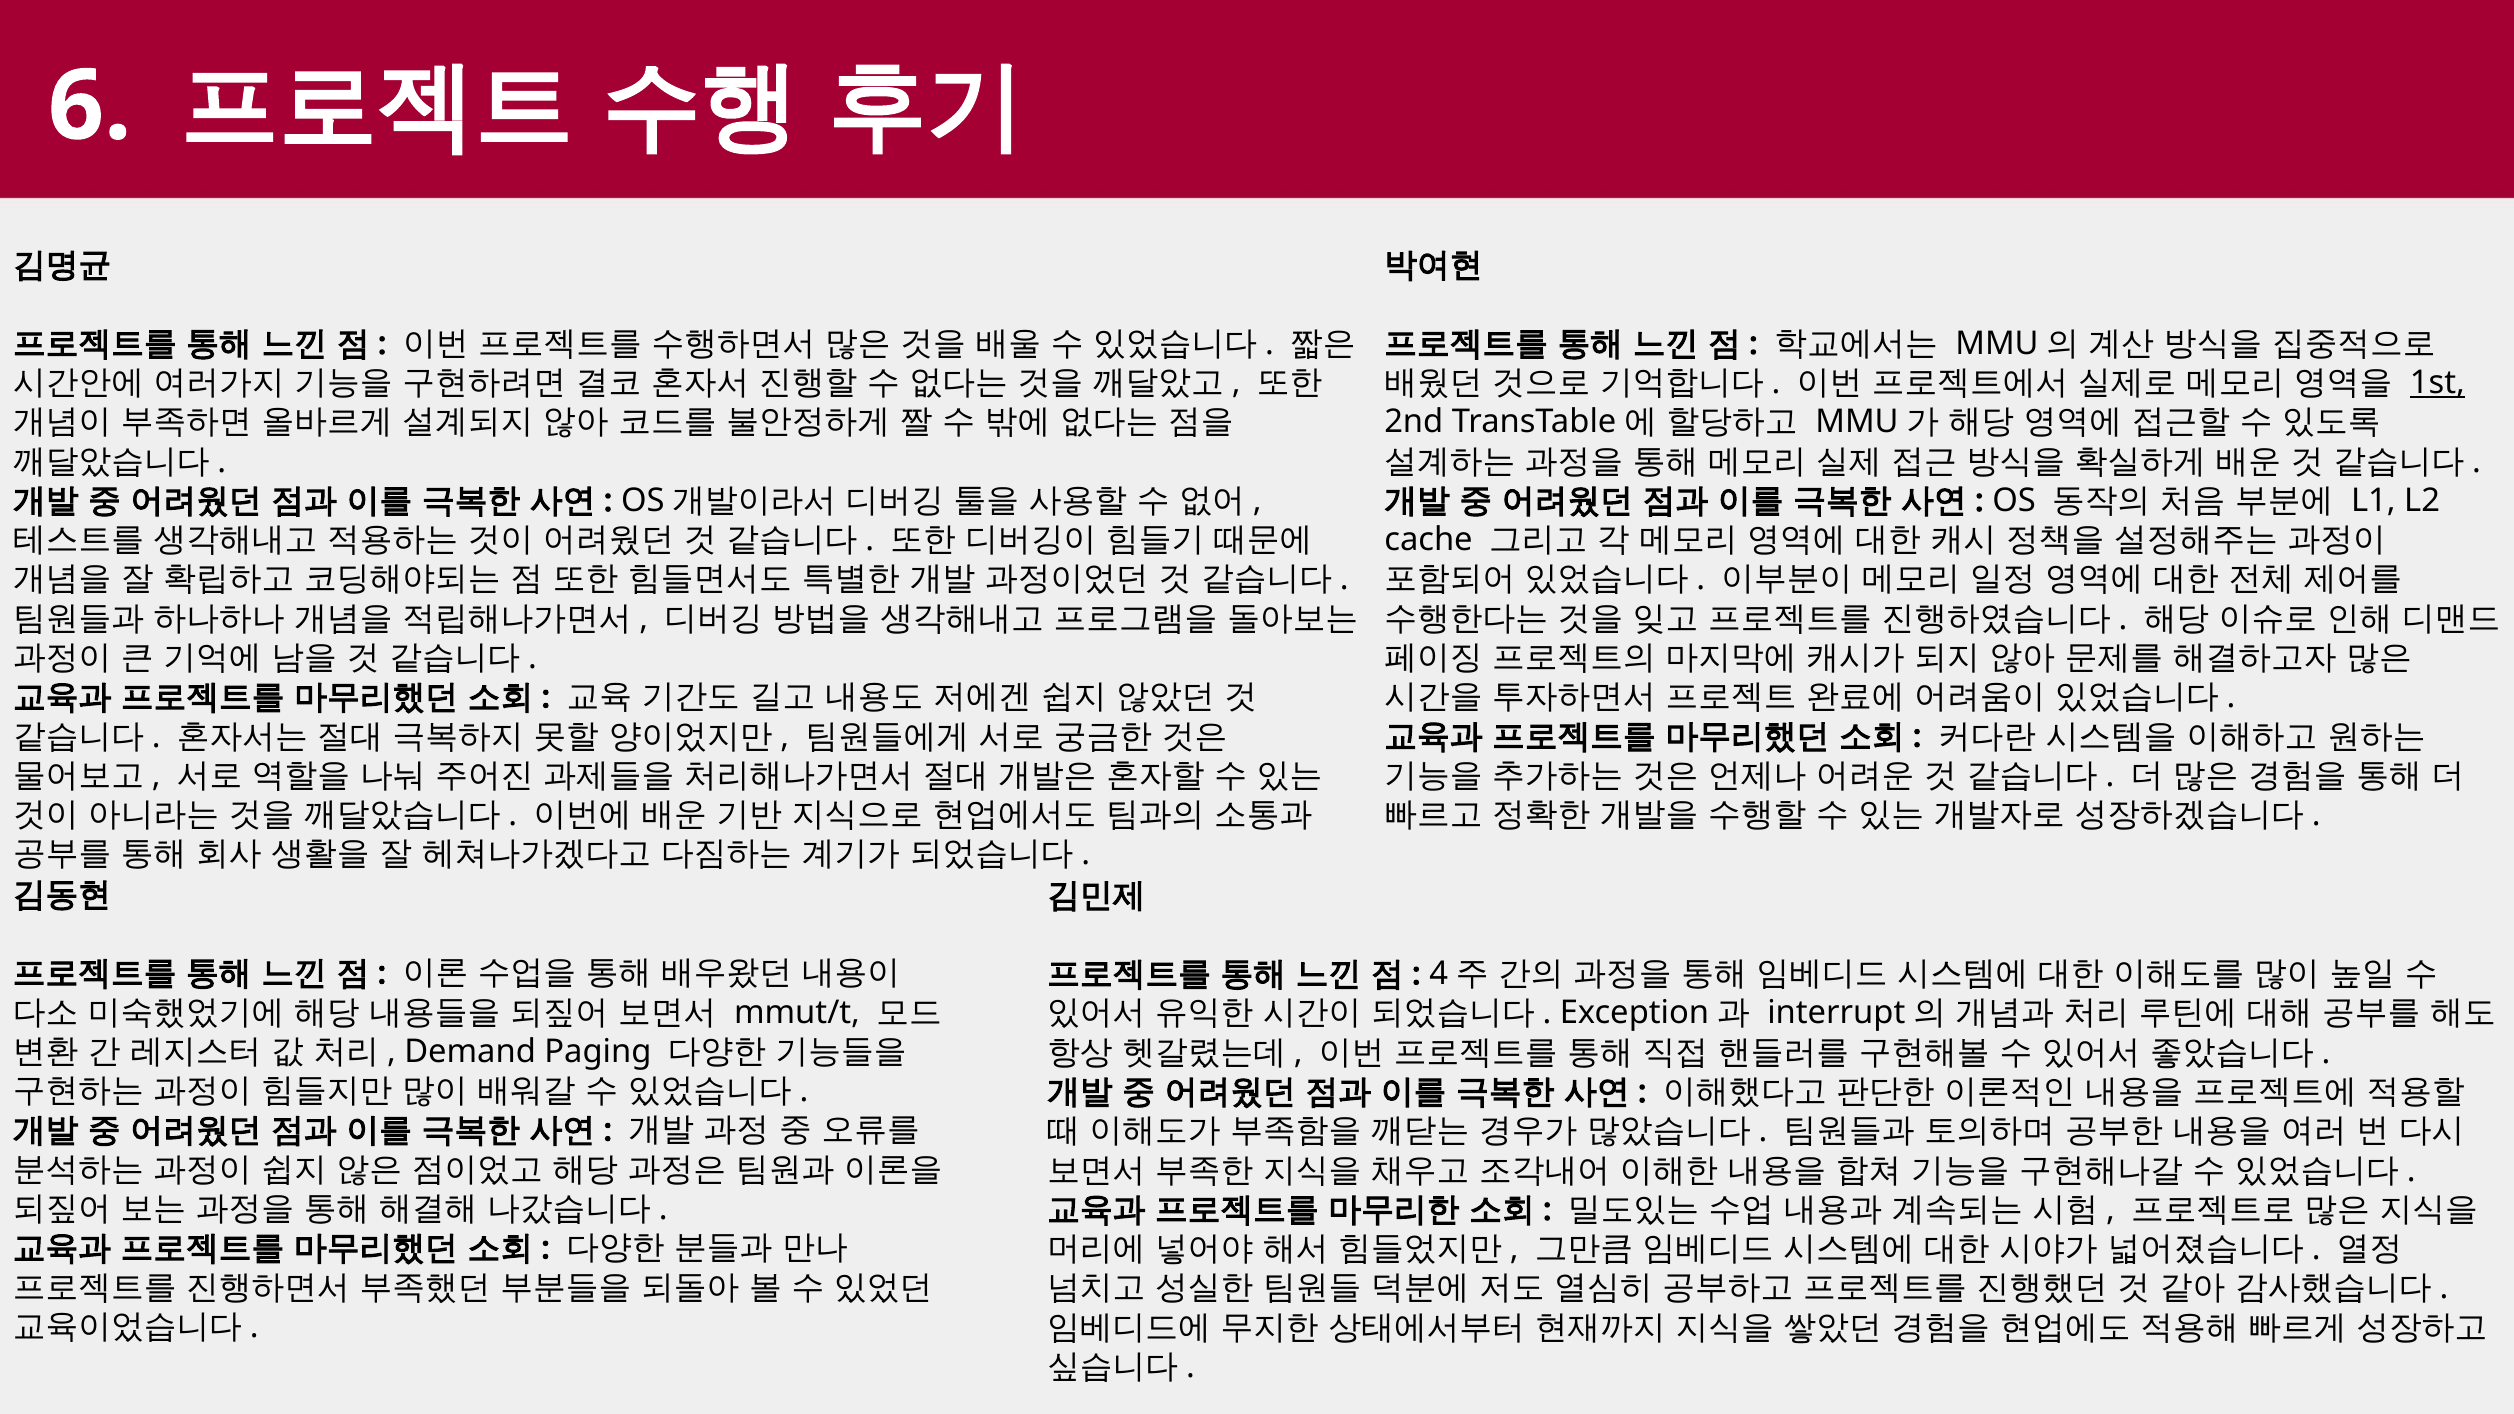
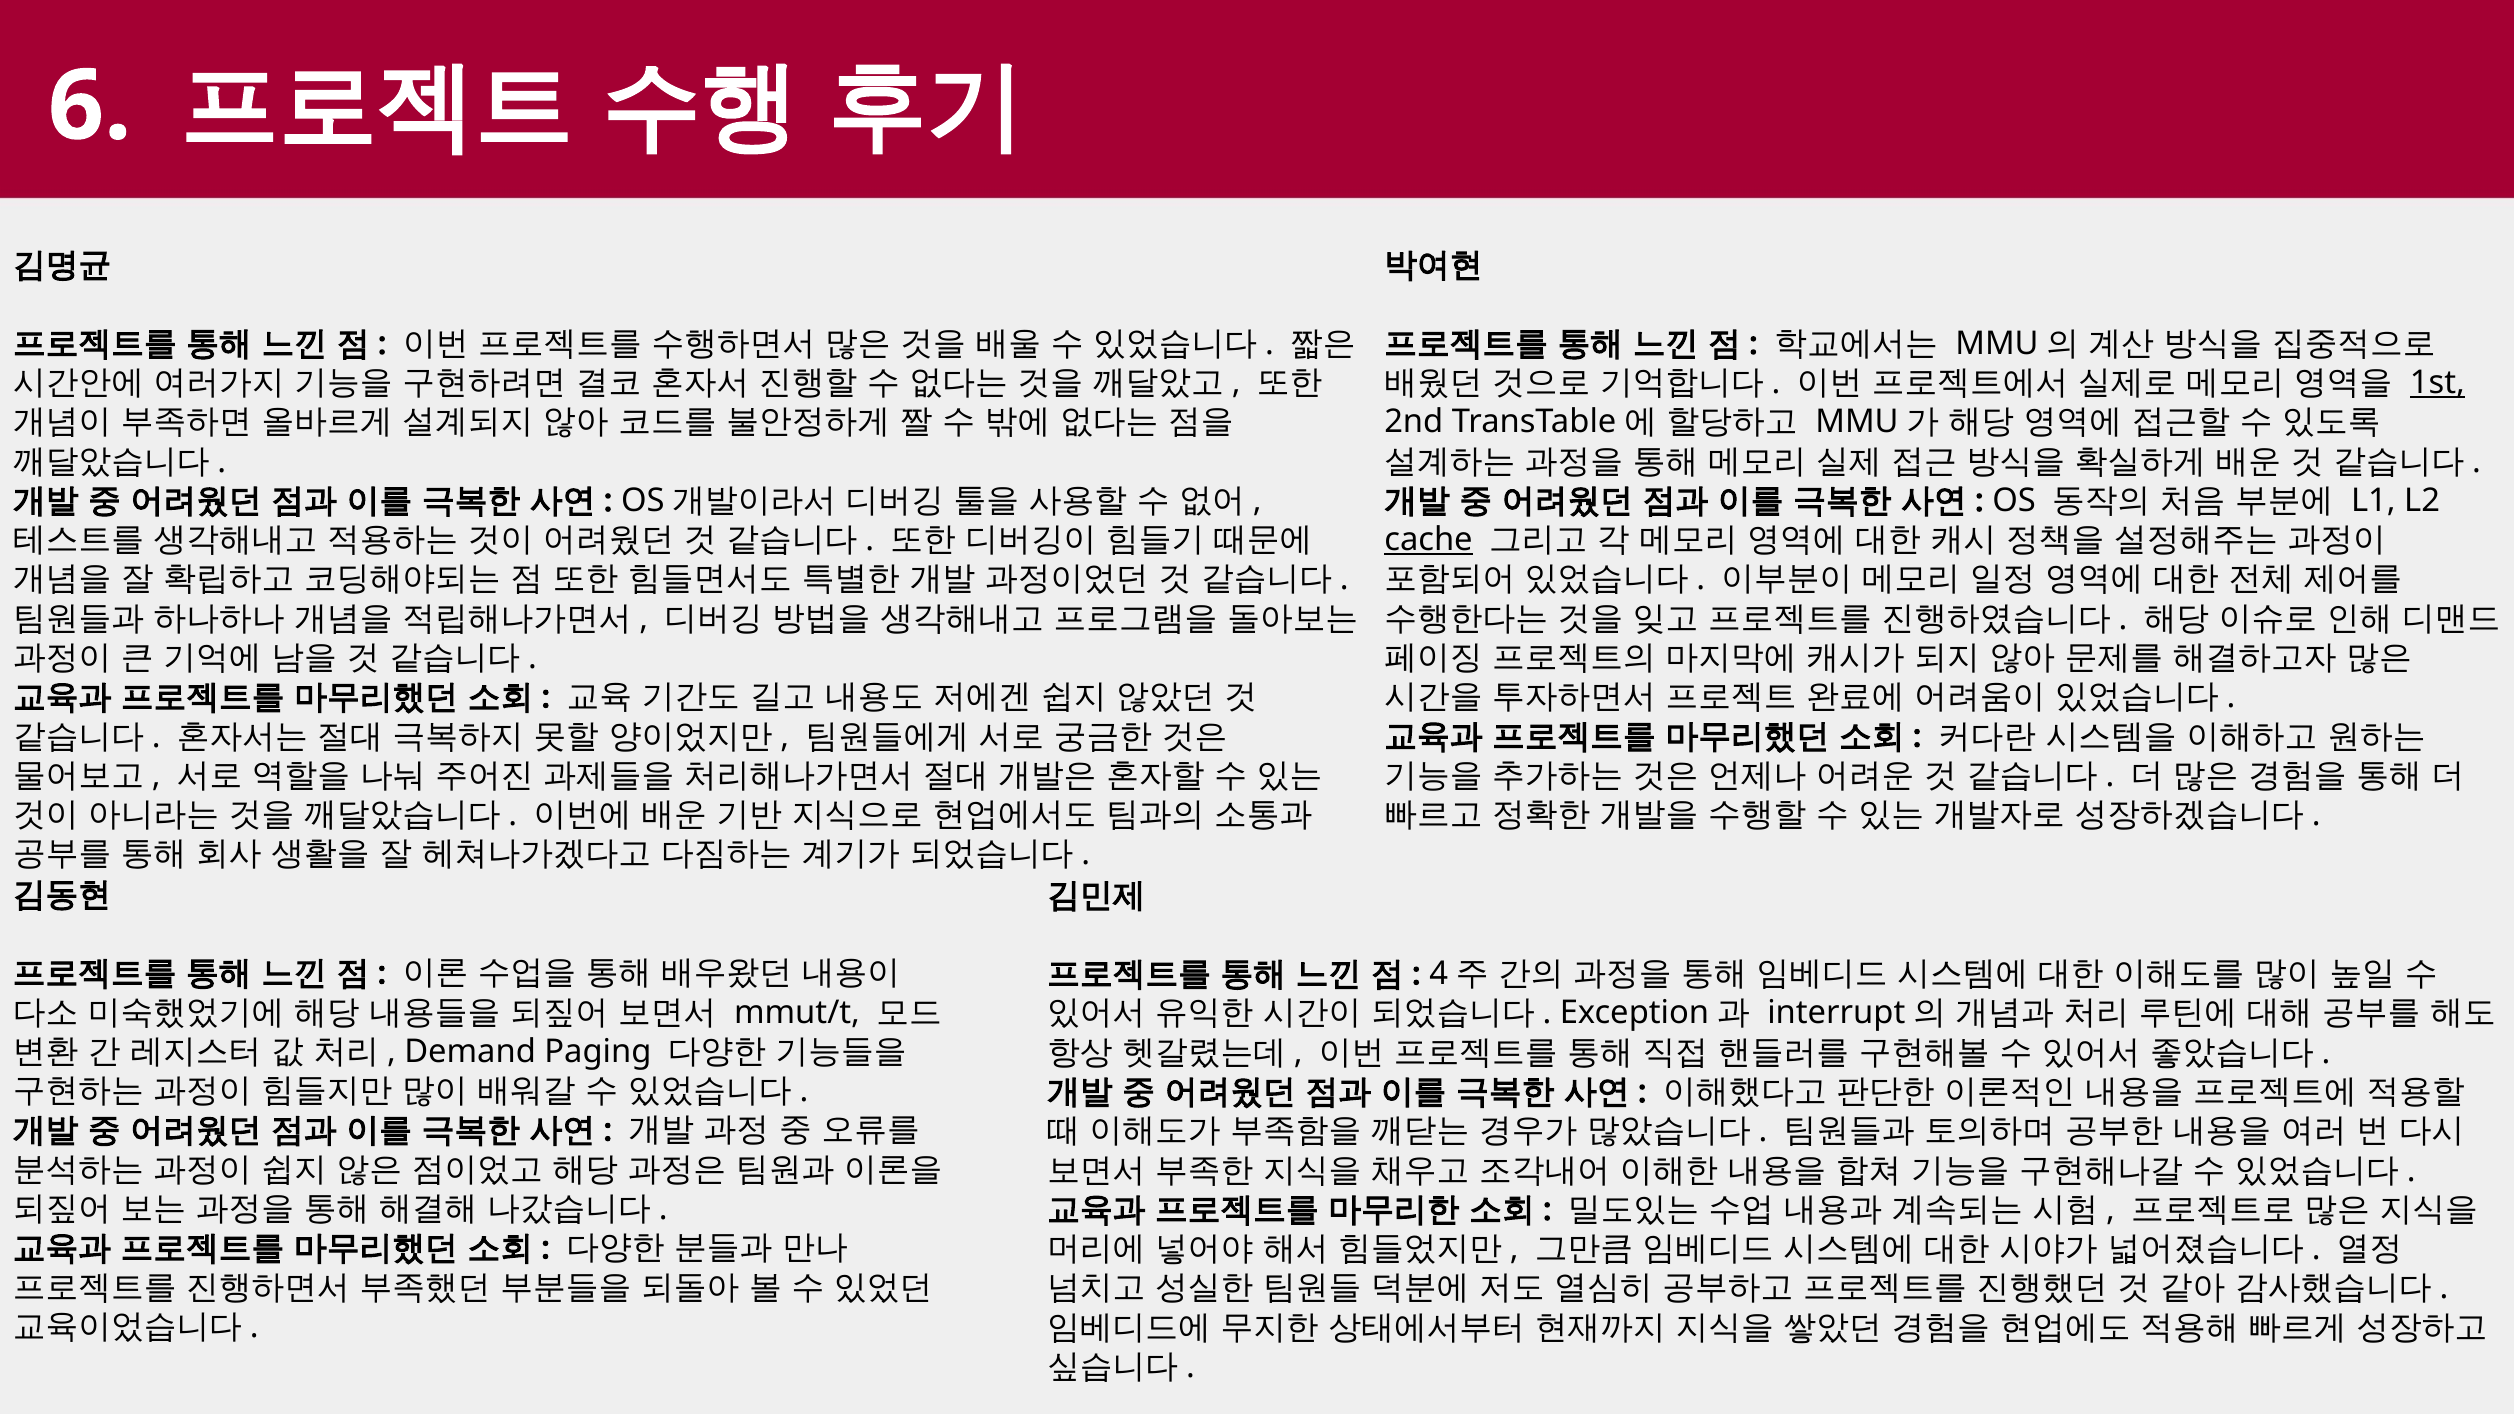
cache underline: none -> present (1429, 540)
